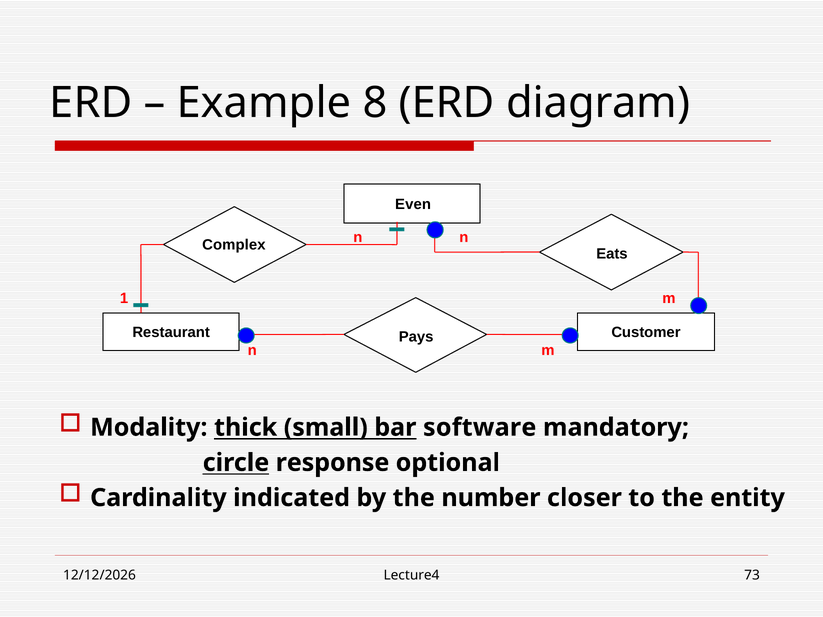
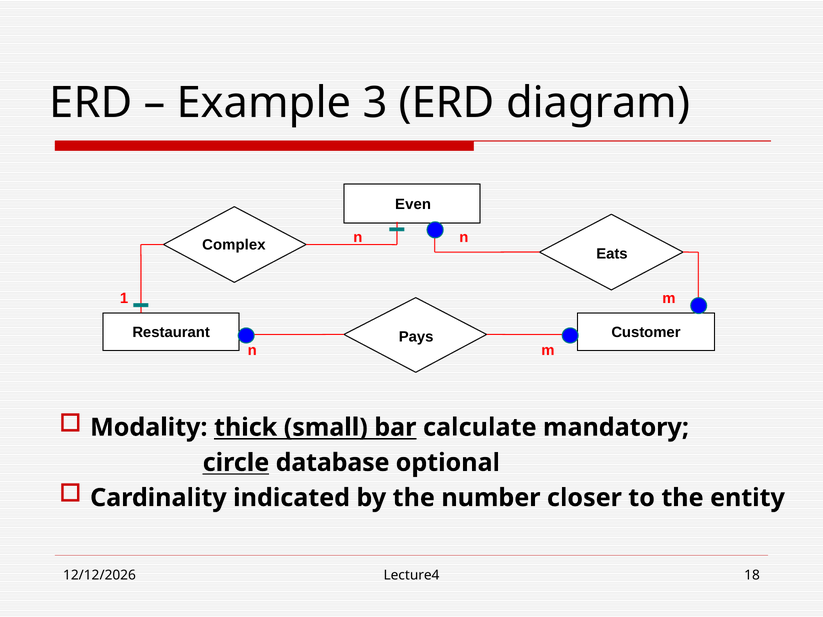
8: 8 -> 3 (375, 103)
software: software -> calculate (480, 428)
response: response -> database (333, 463)
73: 73 -> 18 (752, 575)
